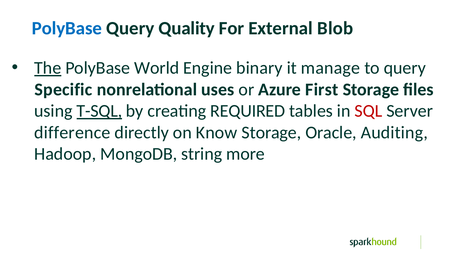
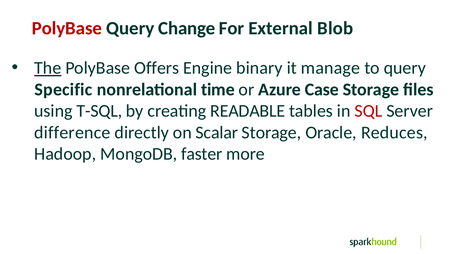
PolyBase colour: blue -> red (67, 28)
Quality: Quality -> Change (187, 28)
World: World -> Offers (157, 68)
uses: uses -> time (218, 90)
First: First -> Case (322, 90)
T-SQL underline: present -> none (99, 111)
REQUIRED: REQUIRED -> READABLE (248, 111)
Know: Know -> Scalar (217, 133)
Auditing: Auditing -> Reduces (394, 133)
string: string -> faster (202, 154)
